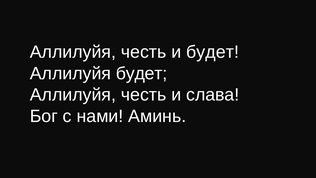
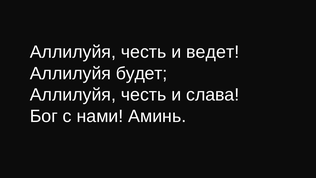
и будет: будет -> ведет (213, 52)
